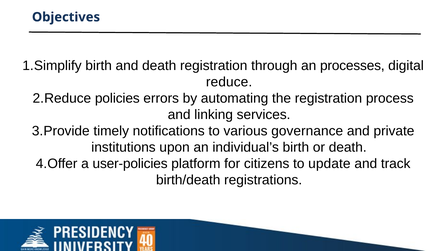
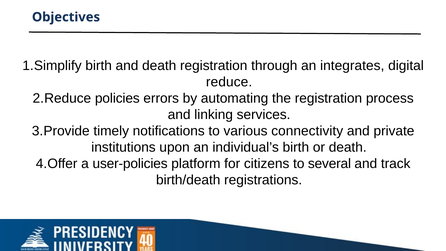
processes: processes -> integrates (352, 66)
governance: governance -> connectivity (307, 131)
update: update -> several (330, 164)
